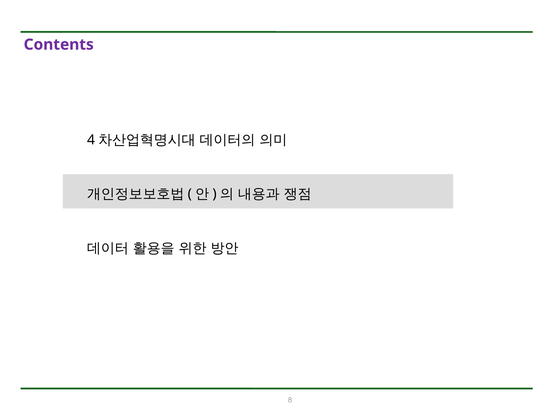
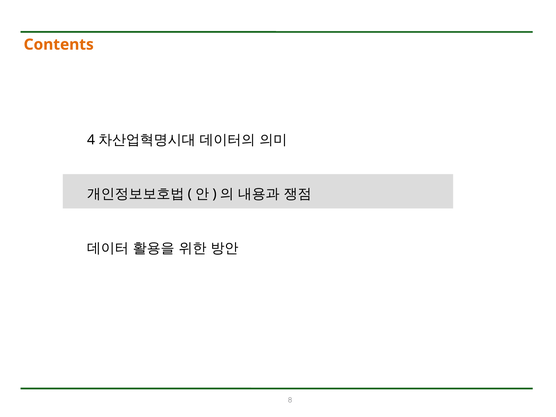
Contents colour: purple -> orange (59, 45)
